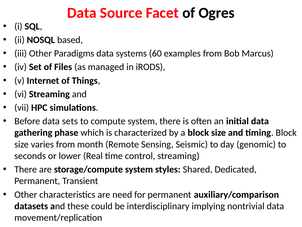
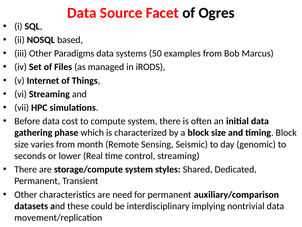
60: 60 -> 50 (155, 53)
sets: sets -> cost (70, 121)
